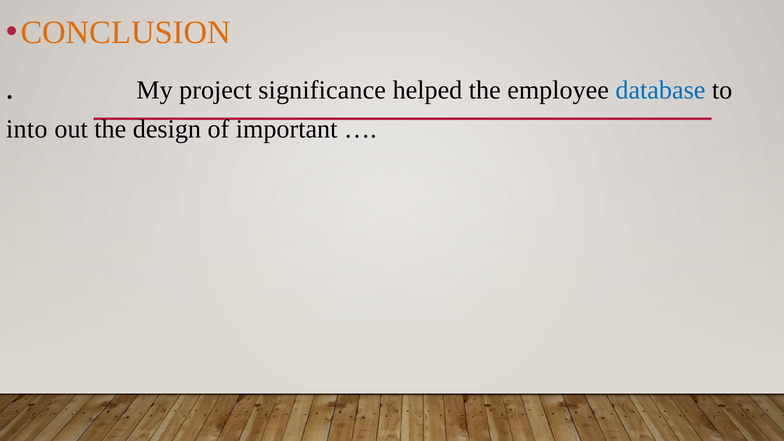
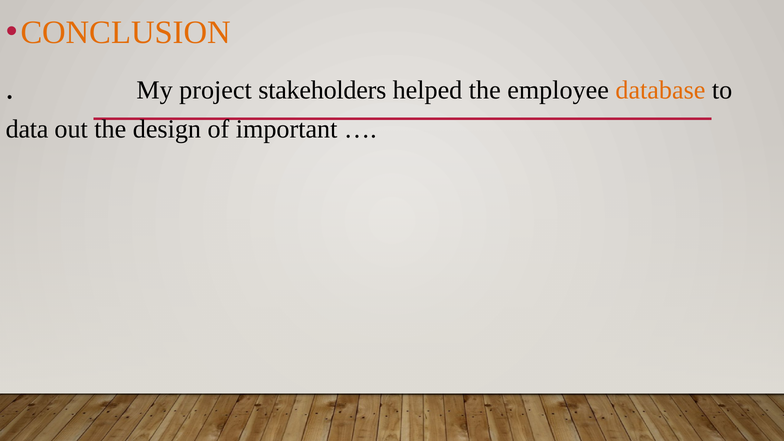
significance: significance -> stakeholders (322, 90)
database colour: blue -> orange (660, 90)
into: into -> data (27, 129)
